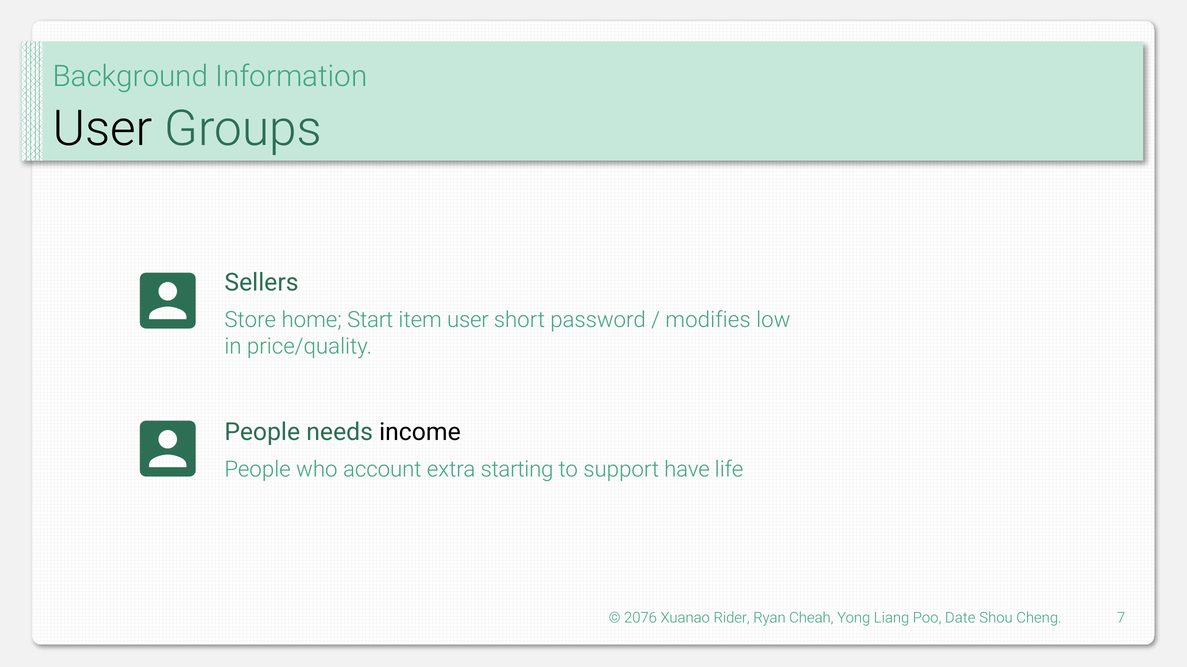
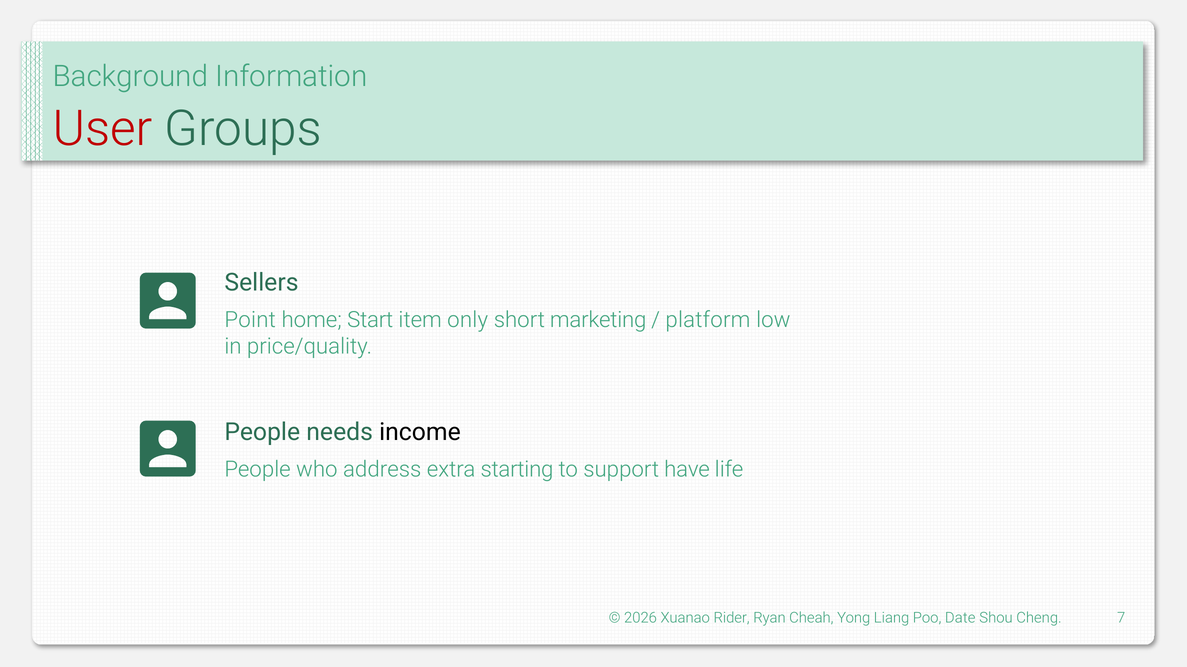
User colour: black -> red (103, 129)
Store: Store -> Point (250, 320)
item user: user -> only (468, 320)
password: password -> marketing (598, 320)
modifies: modifies -> platform (708, 320)
account: account -> address (382, 470)
2076: 2076 -> 2026 (641, 618)
